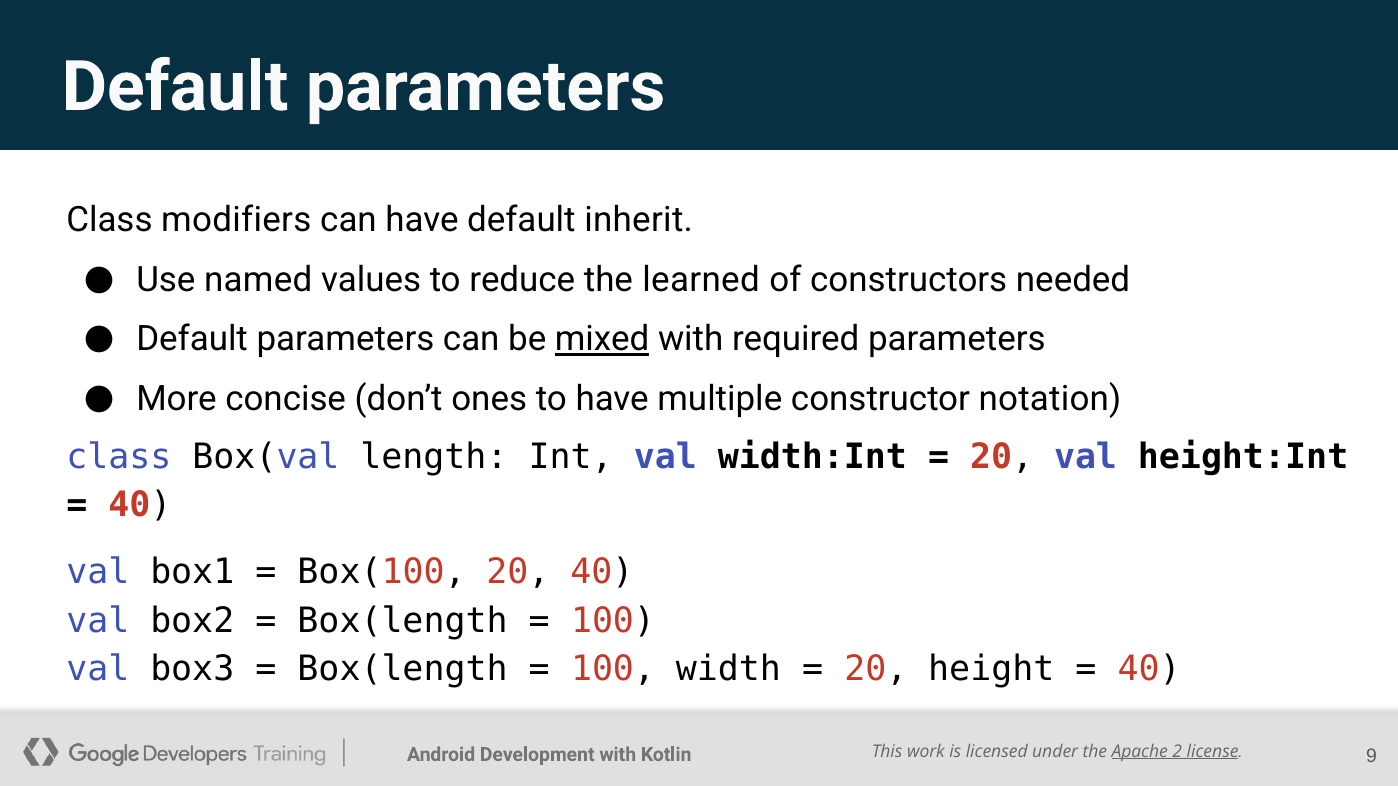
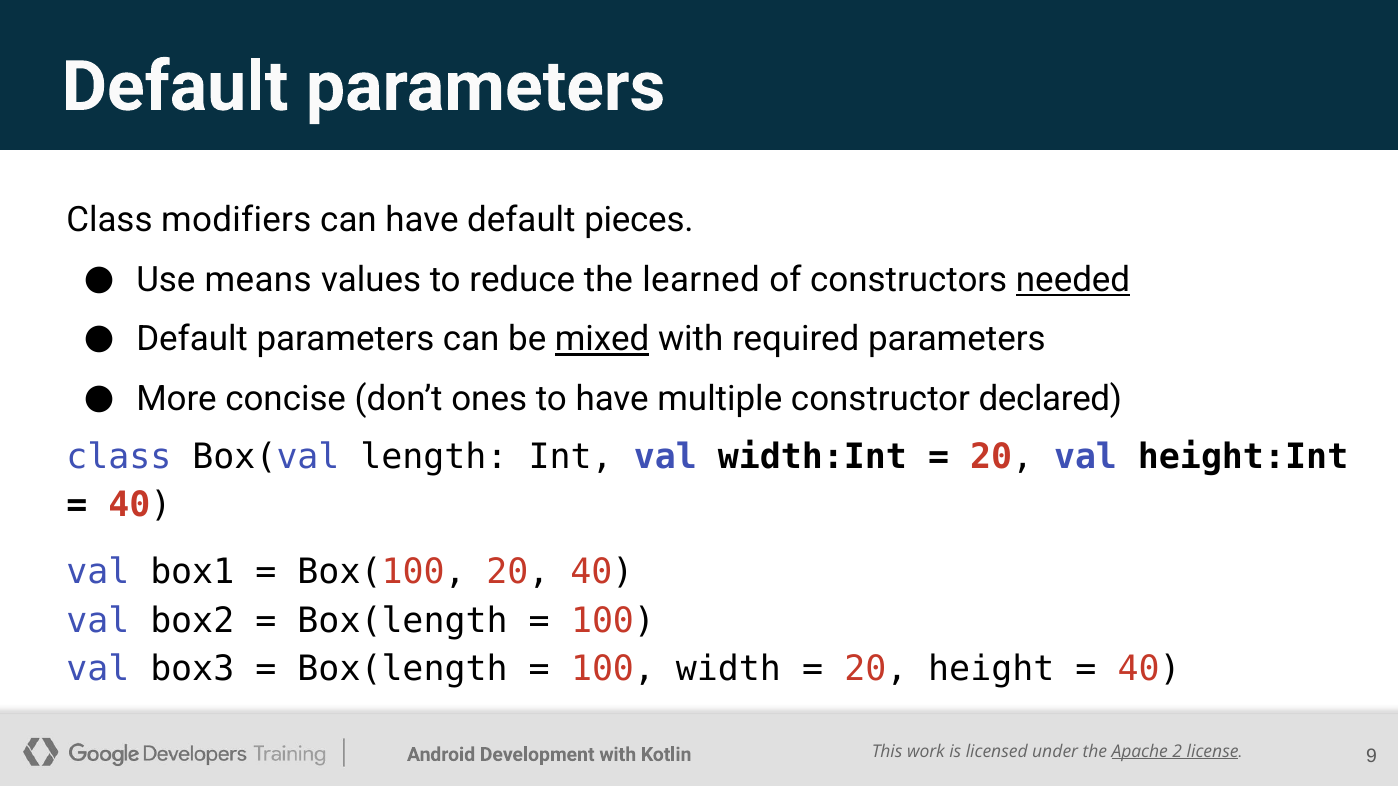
inherit: inherit -> pieces (639, 220)
named: named -> means (258, 280)
needed underline: none -> present (1073, 280)
notation: notation -> declared (1050, 400)
